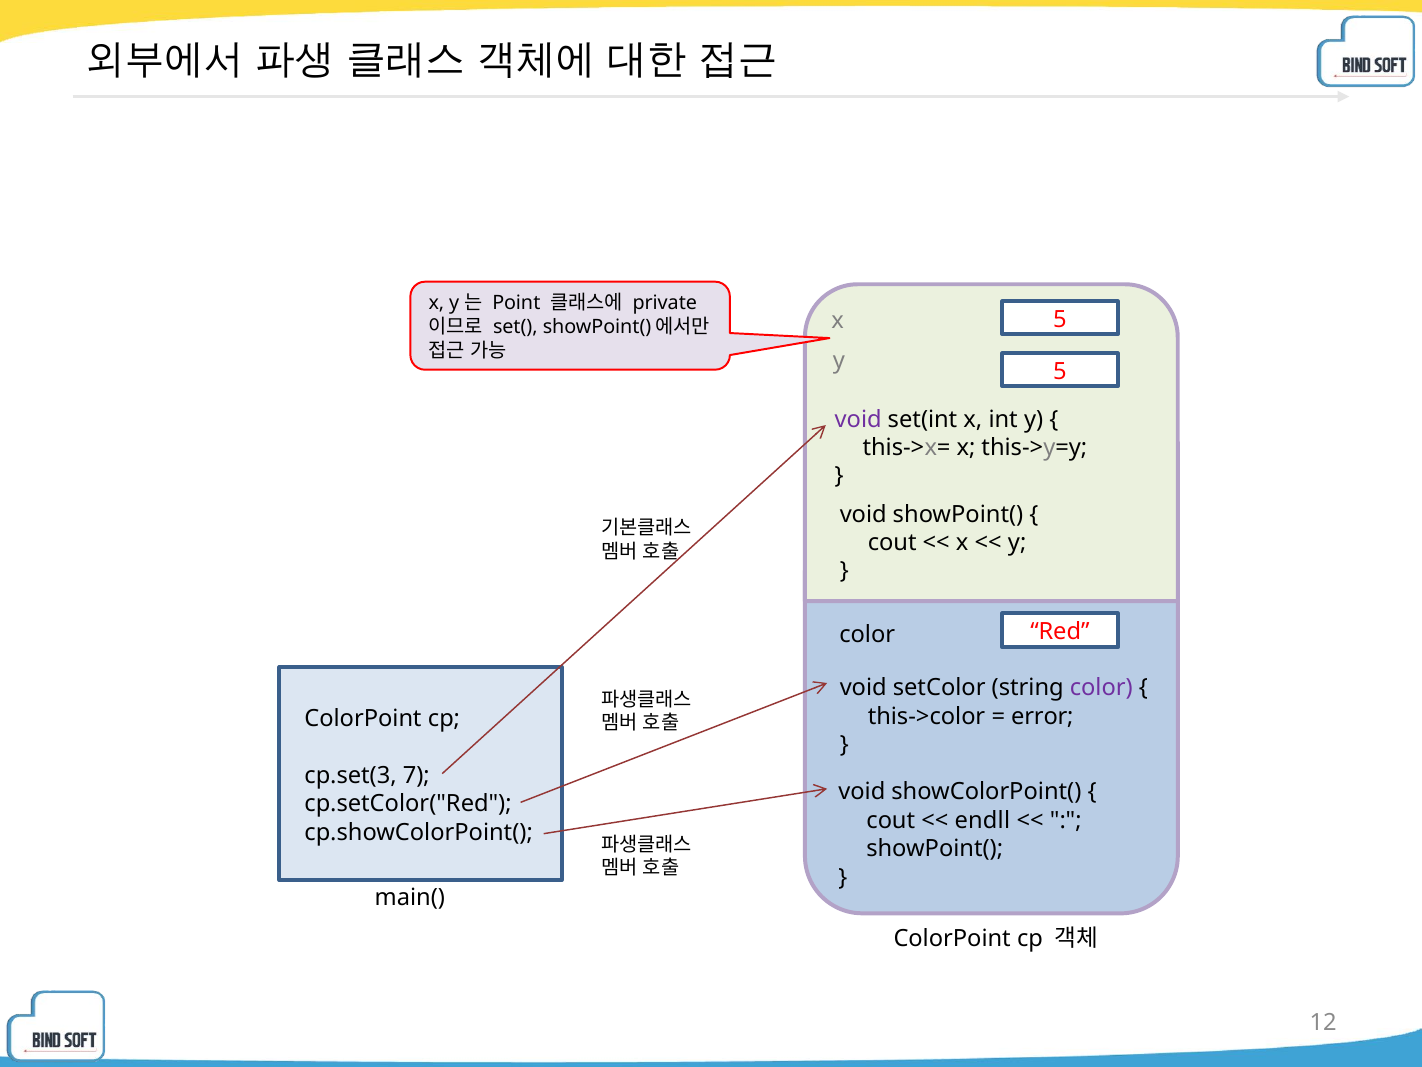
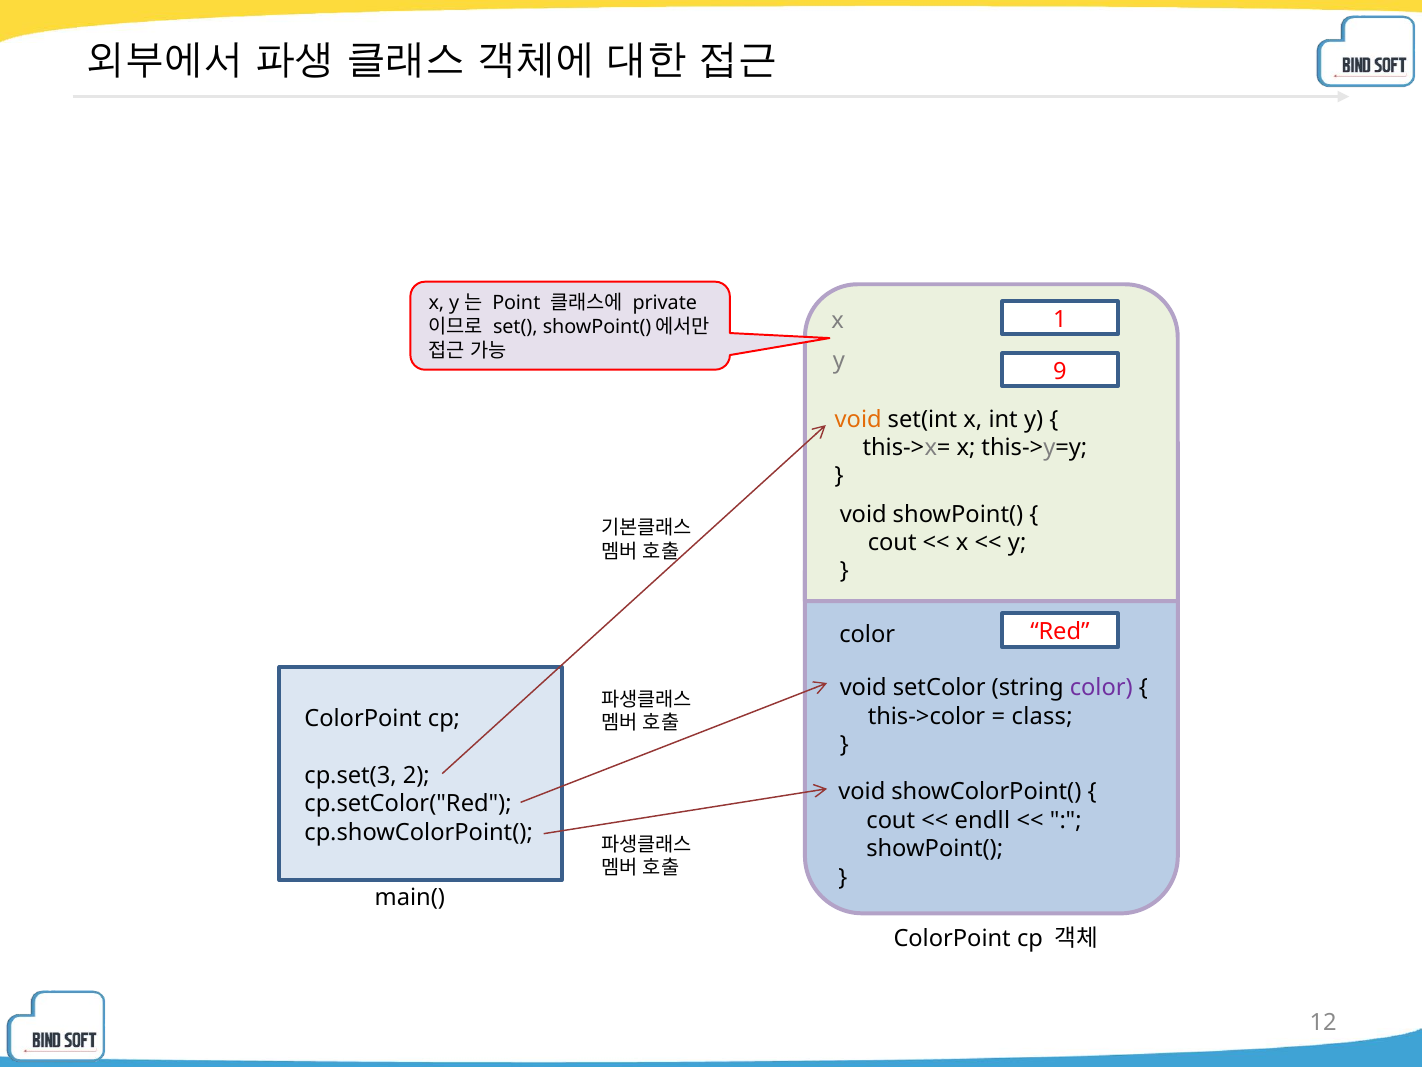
x 5: 5 -> 1 (1060, 319)
y 5: 5 -> 9 (1060, 371)
void colour: purple -> orange (858, 419)
error: error -> class (1042, 716)
7: 7 -> 2 (416, 775)
